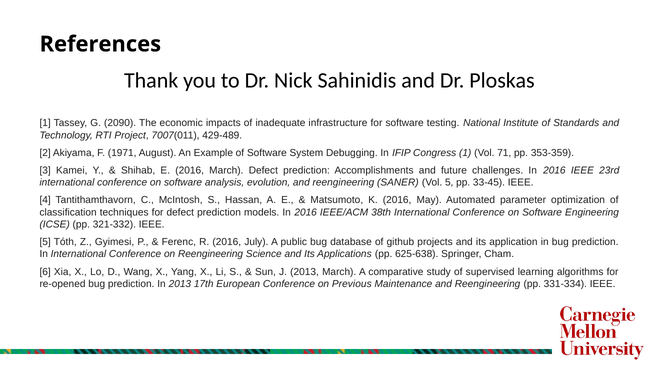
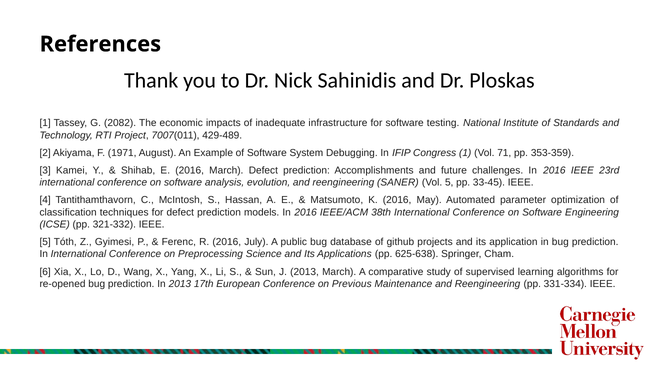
2090: 2090 -> 2082 (120, 123)
on Reengineering: Reengineering -> Preprocessing (211, 254)
